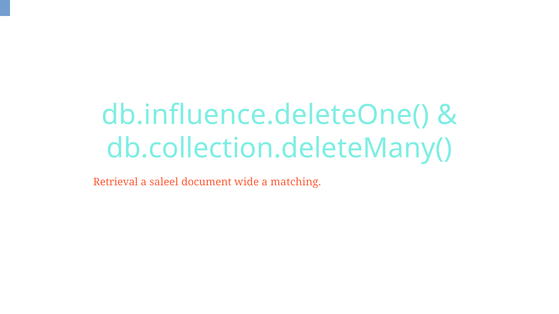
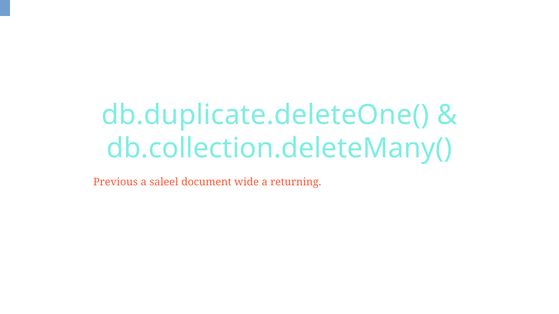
db.influence.deleteOne(: db.influence.deleteOne( -> db.duplicate.deleteOne( (265, 115)
Retrieval: Retrieval -> Previous (116, 182)
matching: matching -> returning (296, 182)
